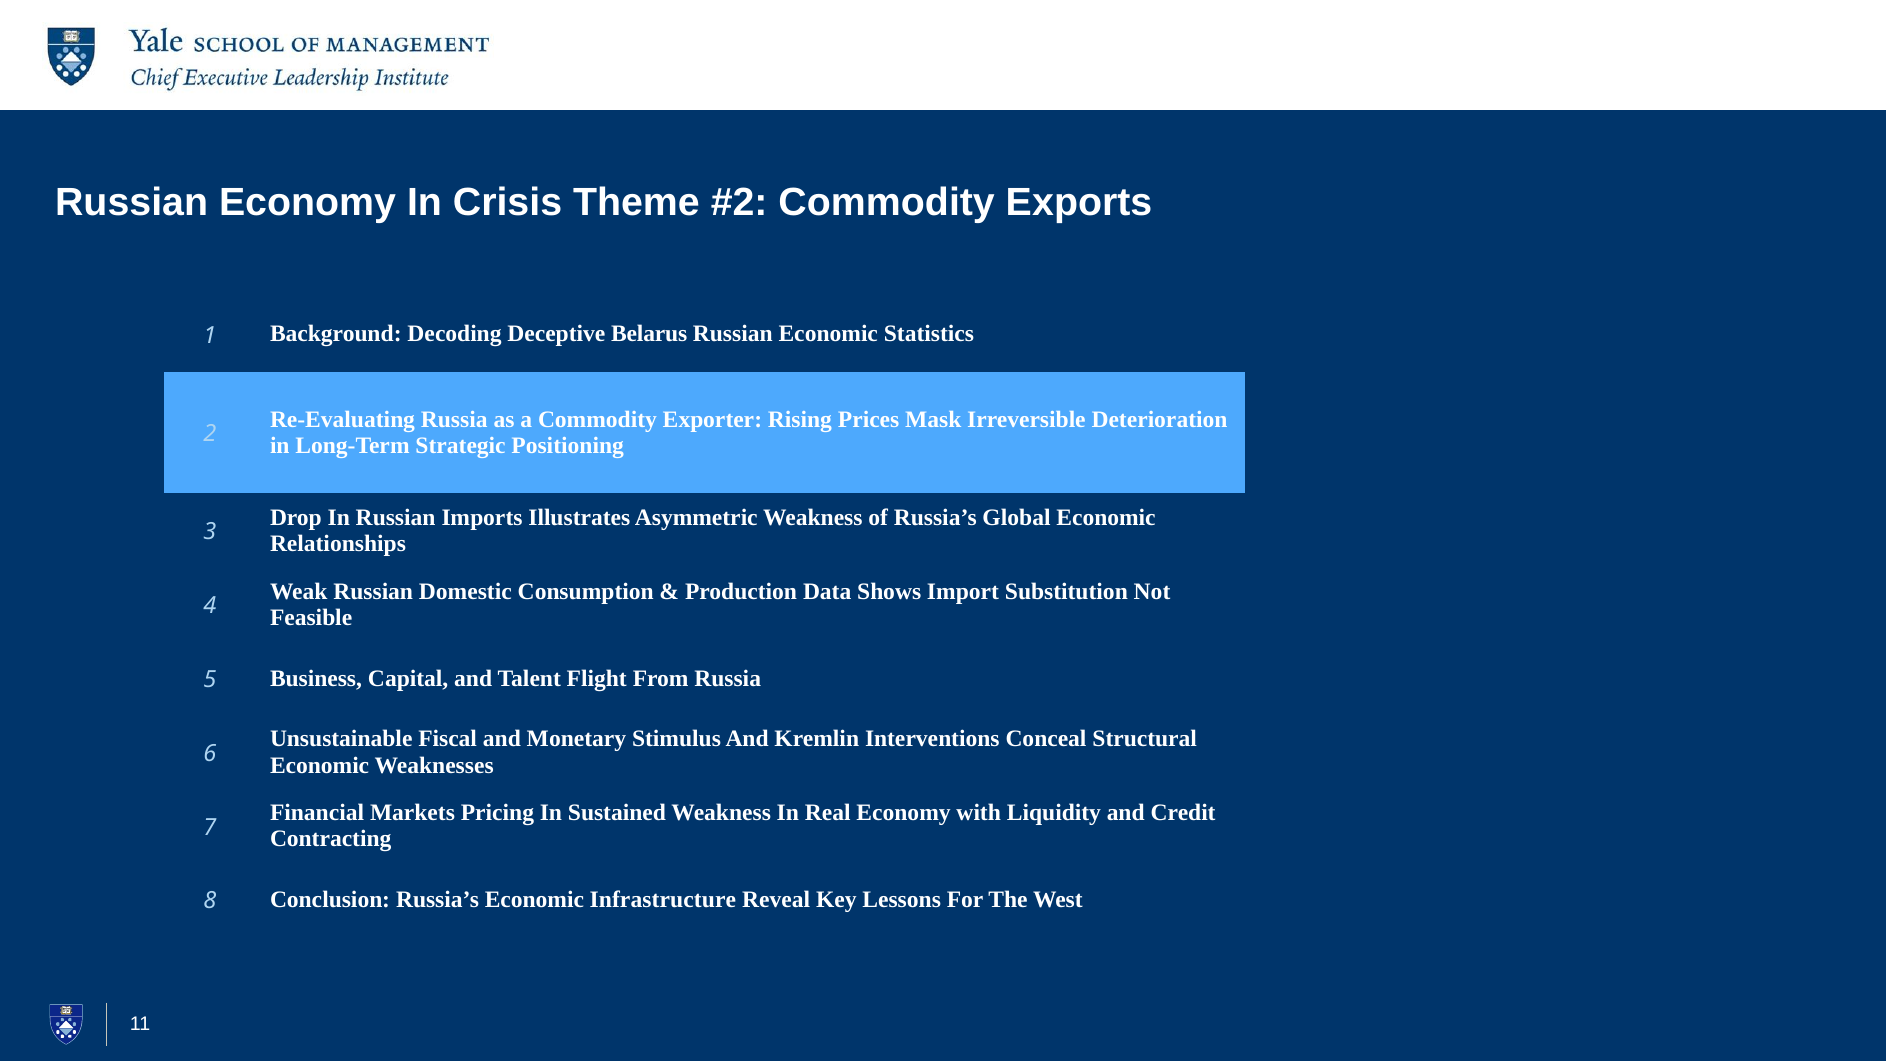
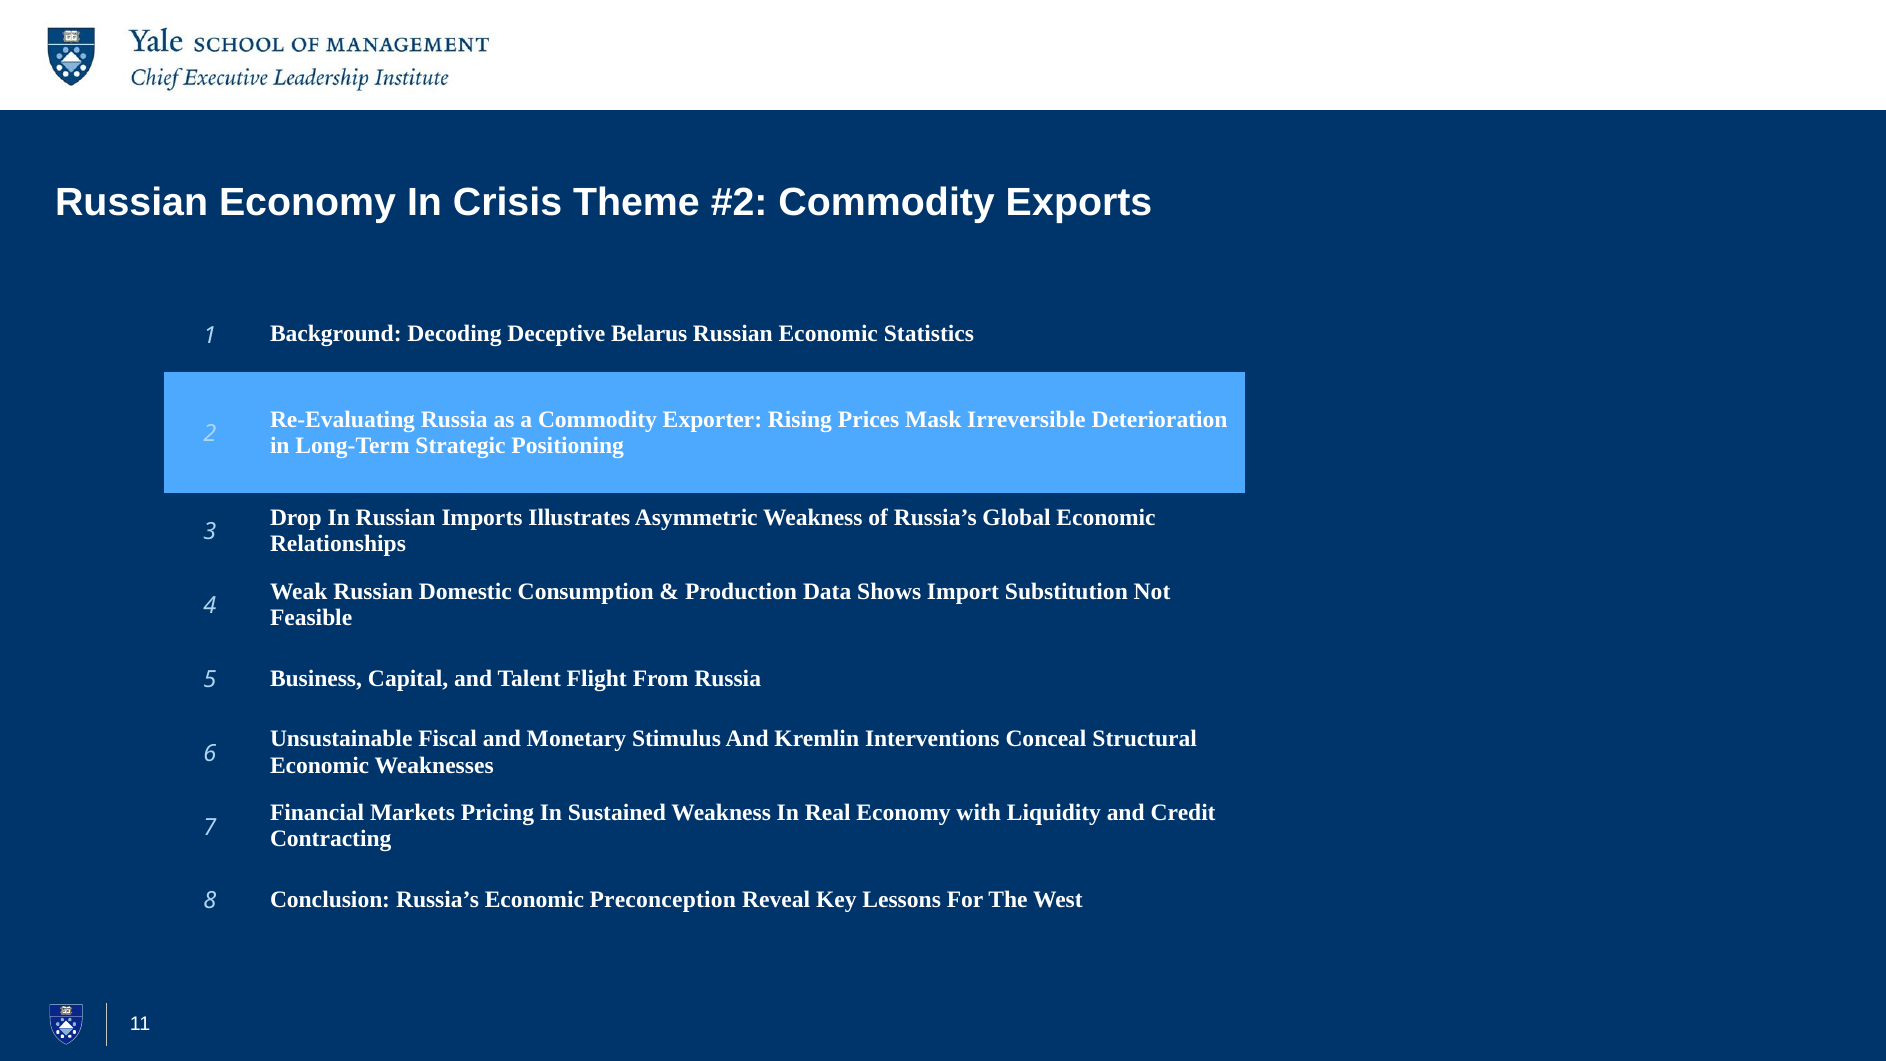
Infrastructure: Infrastructure -> Preconception (663, 900)
